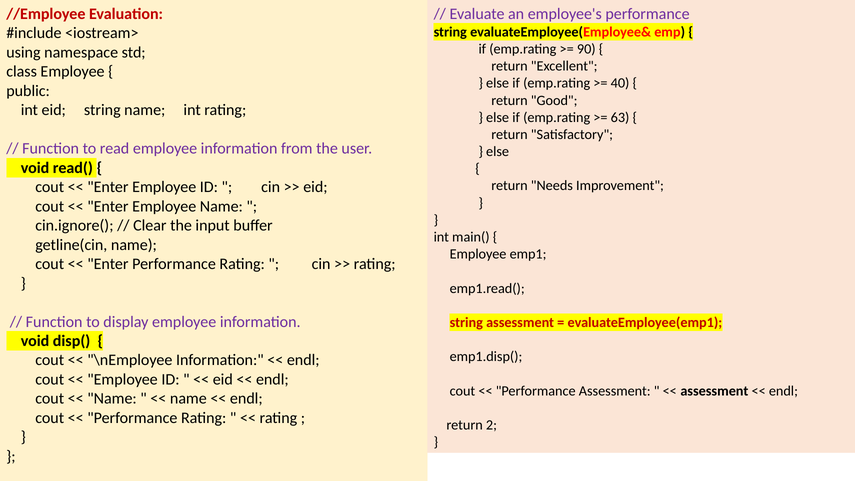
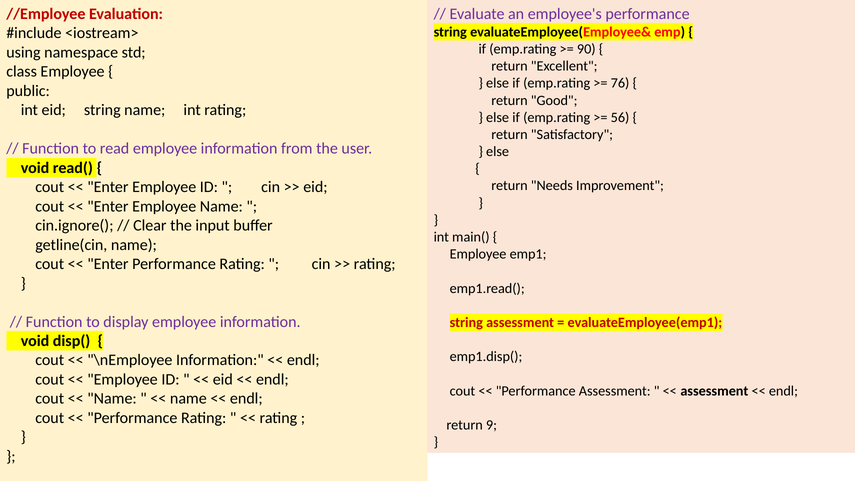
40: 40 -> 76 (620, 83)
63: 63 -> 56 (620, 117)
2: 2 -> 9 (491, 425)
